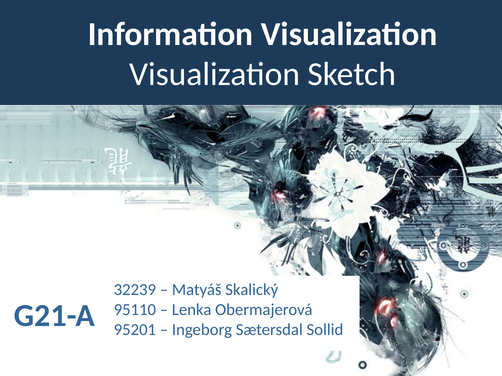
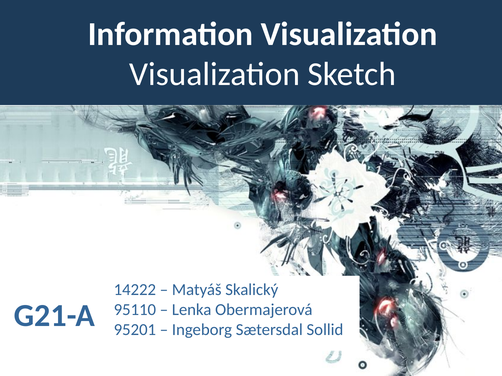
32239: 32239 -> 14222 (135, 290)
